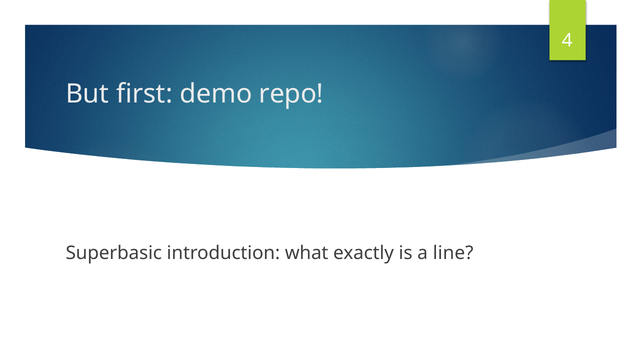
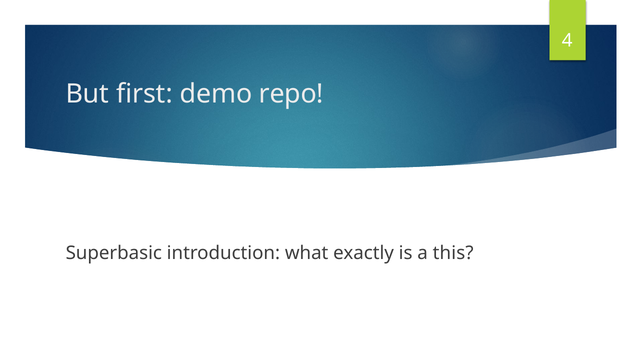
line: line -> this (453, 253)
